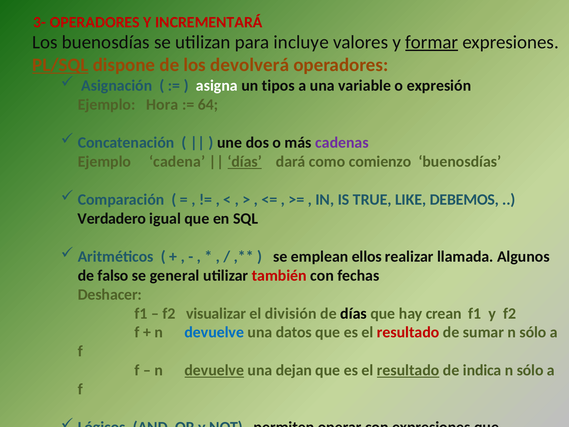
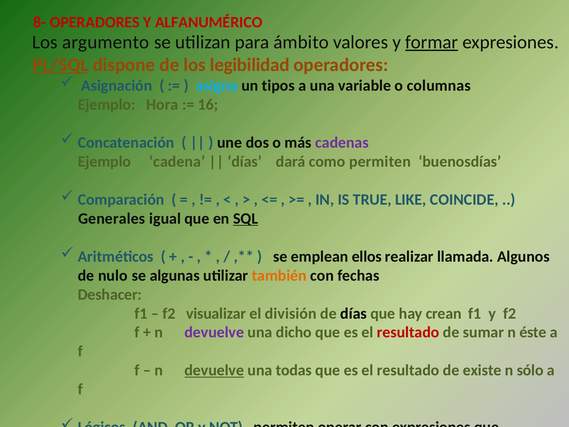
3-: 3- -> 8- (40, 22)
INCREMENTARÁ: INCREMENTARÁ -> ALFANUMÉRICO (209, 22)
Los buenosdías: buenosdías -> argumento (106, 42)
incluye: incluye -> ámbito (301, 42)
devolverá: devolverá -> legibilidad (250, 65)
asigna colour: white -> light blue (217, 86)
expresión: expresión -> columnas (439, 86)
64: 64 -> 16 (208, 105)
días underline: present -> none (245, 161)
como comienzo: comienzo -> permiten (380, 161)
DEBEMOS: DEBEMOS -> COINCIDE (464, 199)
Verdadero: Verdadero -> Generales (112, 218)
SQL underline: none -> present (246, 218)
falso: falso -> nulo (113, 275)
general: general -> algunas (175, 275)
también colour: red -> orange (279, 275)
devuelve colour: blue -> purple (214, 332)
datos: datos -> dicho (294, 332)
sumar n sólo: sólo -> éste (533, 332)
dejan: dejan -> todas (294, 370)
resultado underline: present -> none (408, 370)
indica: indica -> existe (482, 370)
